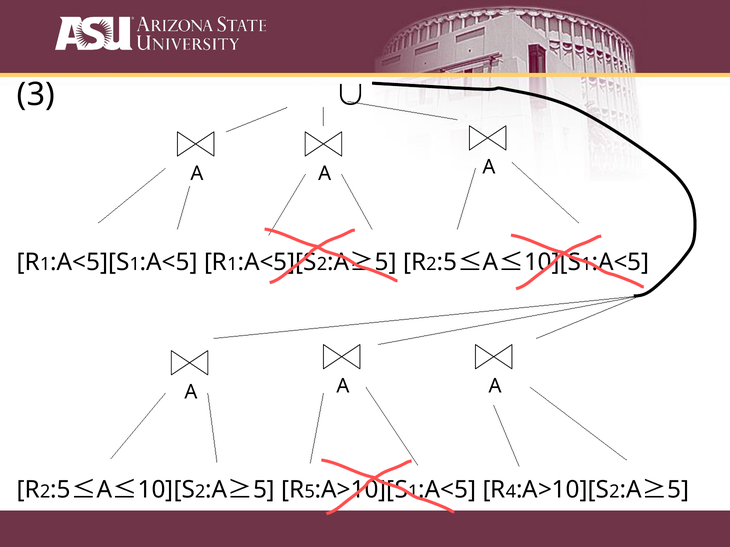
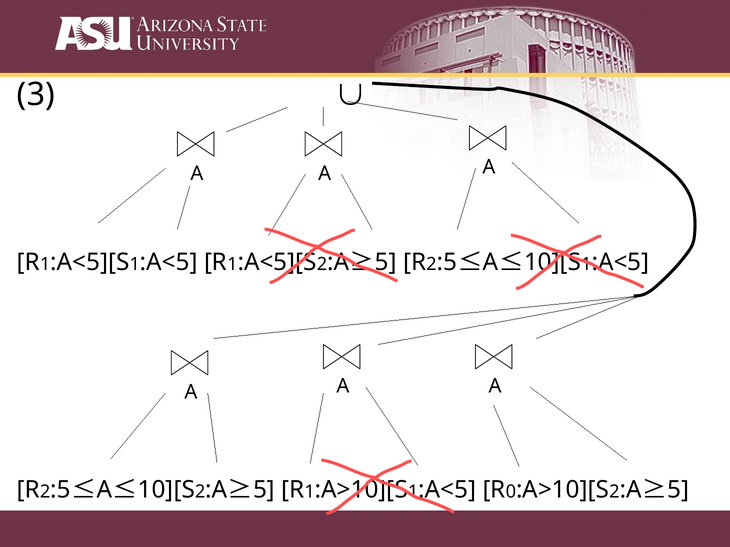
5: 5 -> 1 (310, 492)
4: 4 -> 0 (511, 492)
